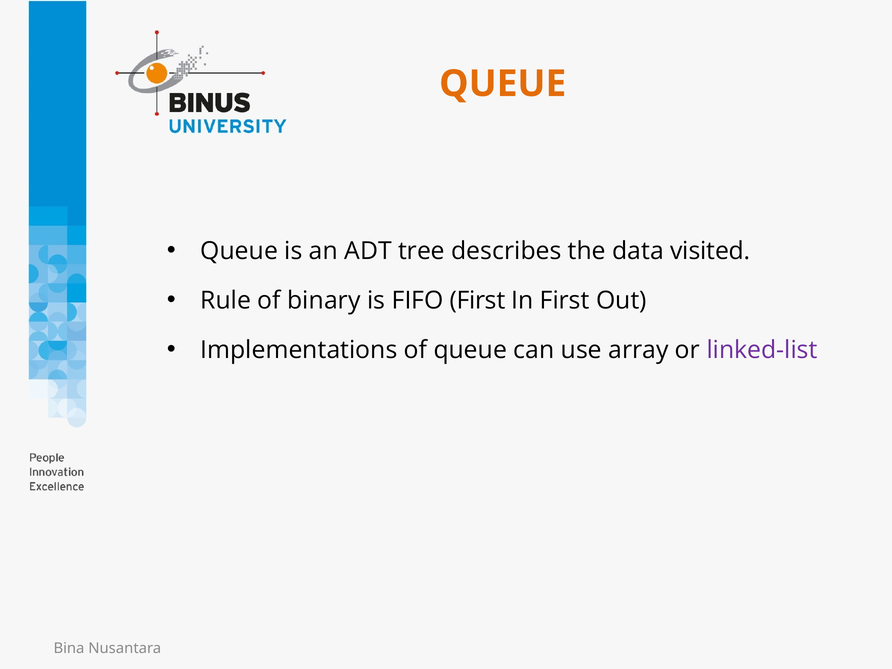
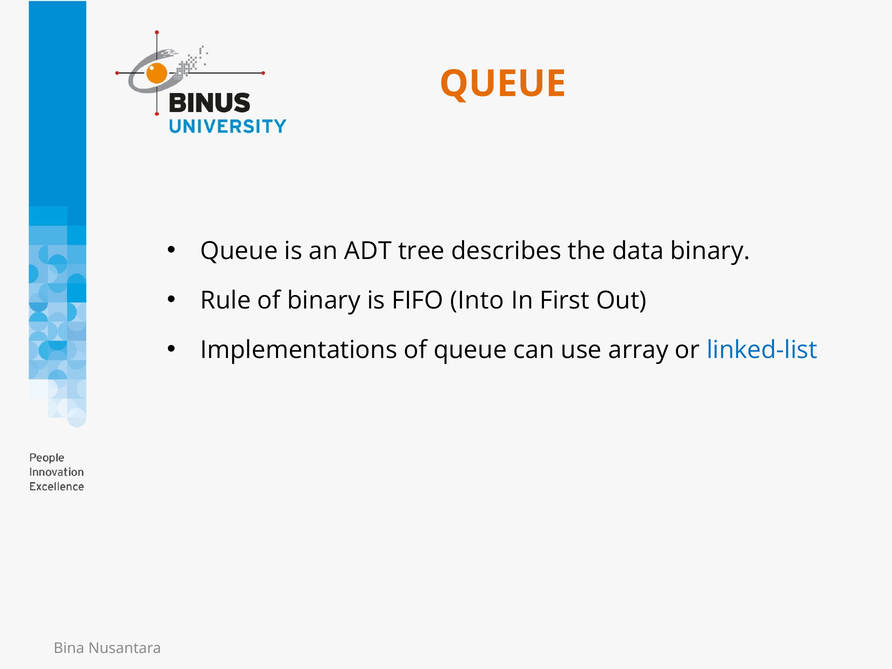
data visited: visited -> binary (710, 251)
FIFO First: First -> Into (477, 301)
linked-list colour: purple -> blue (762, 350)
